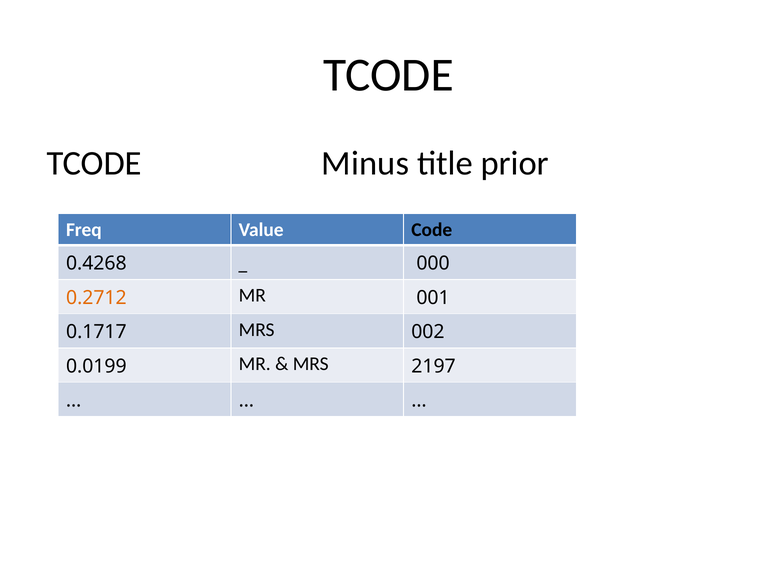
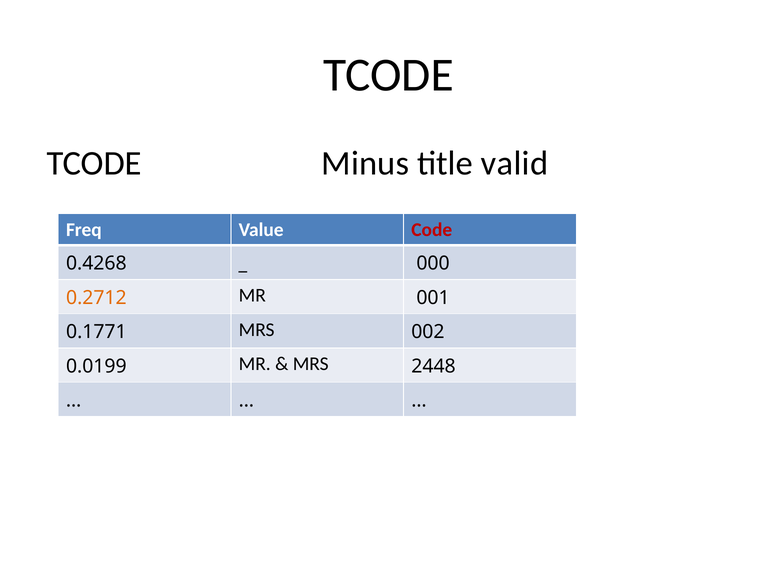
prior: prior -> valid (515, 163)
Code colour: black -> red (432, 230)
0.1717: 0.1717 -> 0.1771 (96, 332)
2197: 2197 -> 2448 (434, 366)
